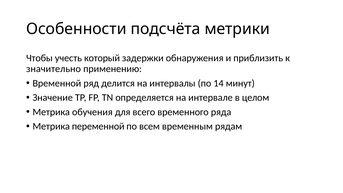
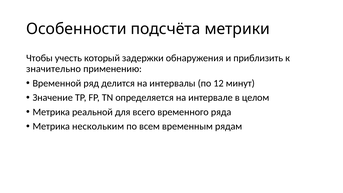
14: 14 -> 12 (219, 83)
обучения: обучения -> реальной (92, 112)
переменной: переменной -> нескольким (98, 126)
